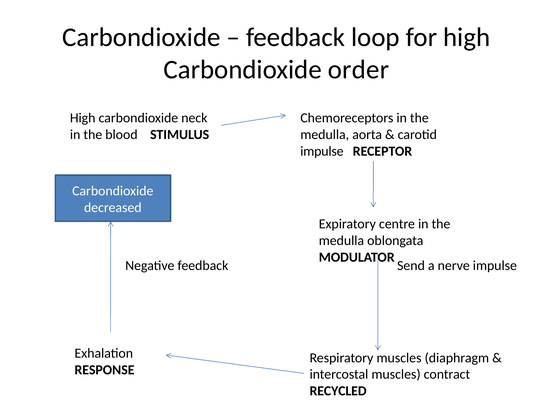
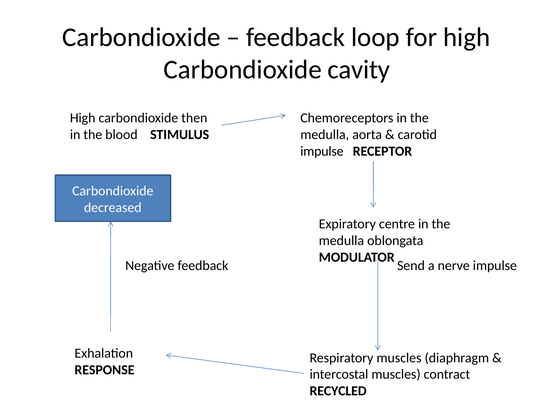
order: order -> cavity (359, 70)
neck: neck -> then (194, 118)
